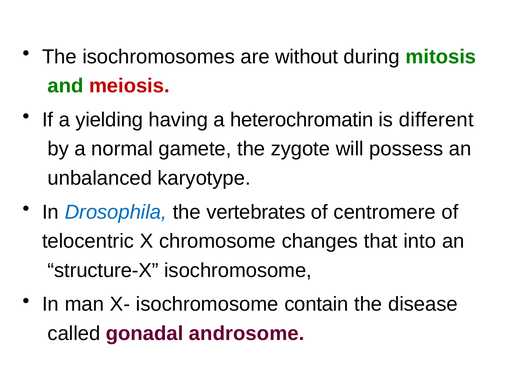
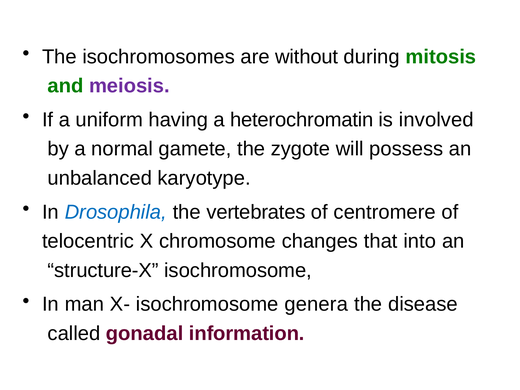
meiosis colour: red -> purple (129, 86)
yielding: yielding -> uniform (109, 120)
different: different -> involved (436, 120)
contain: contain -> genera (316, 304)
androsome: androsome -> information (247, 333)
